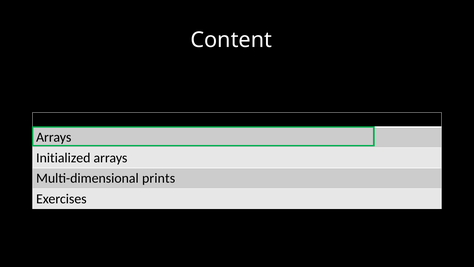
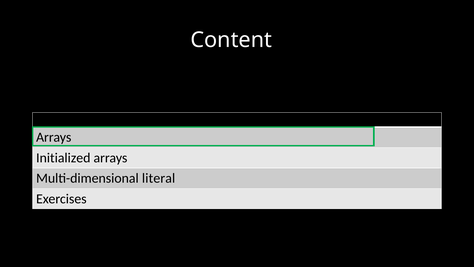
prints: prints -> literal (159, 178)
